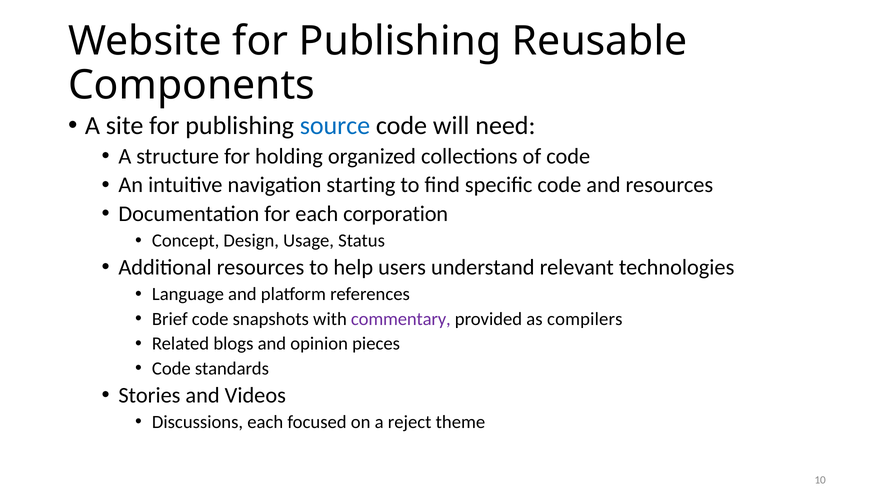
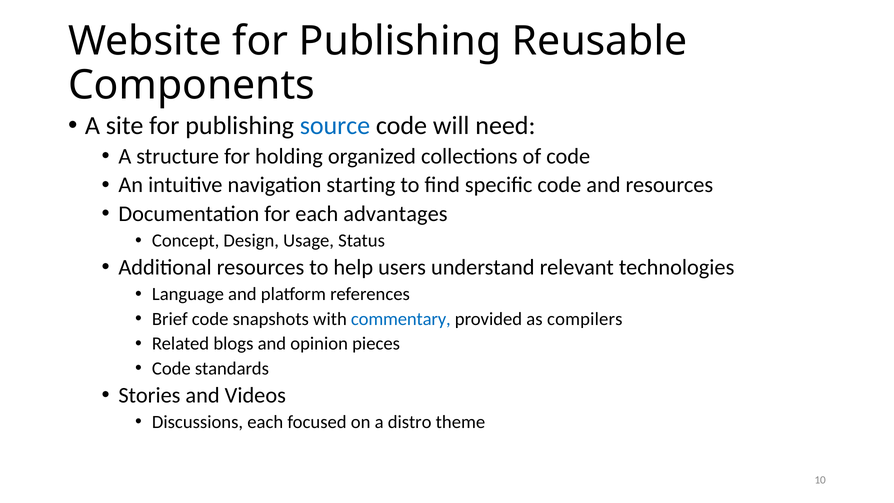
corporation: corporation -> advantages (395, 214)
commentary colour: purple -> blue (401, 319)
reject: reject -> distro (410, 422)
